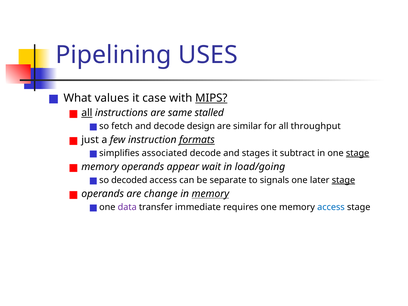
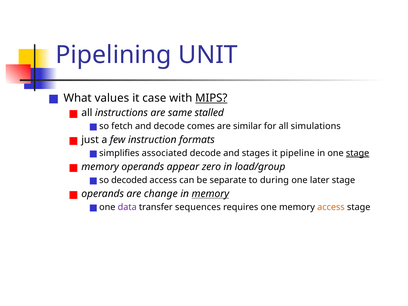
USES: USES -> UNIT (208, 55)
all underline: present -> none (87, 113)
design: design -> comes (201, 126)
throughput: throughput -> simulations (316, 126)
formats underline: present -> none (197, 140)
subtract: subtract -> pipeline (297, 153)
wait: wait -> zero (211, 167)
load/going: load/going -> load/group (260, 167)
signals: signals -> during (274, 180)
stage underline: present -> none (343, 180)
immediate: immediate -> sequences (198, 207)
access colour: blue -> orange (331, 207)
